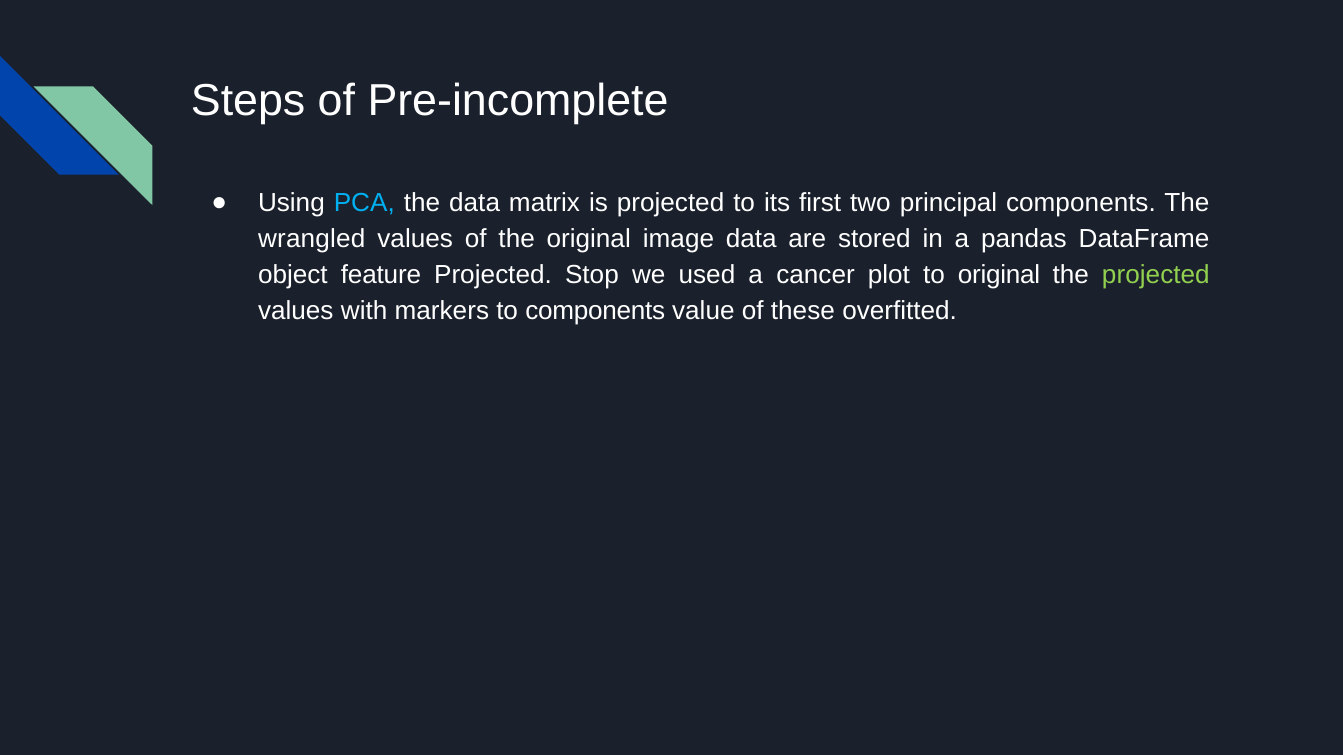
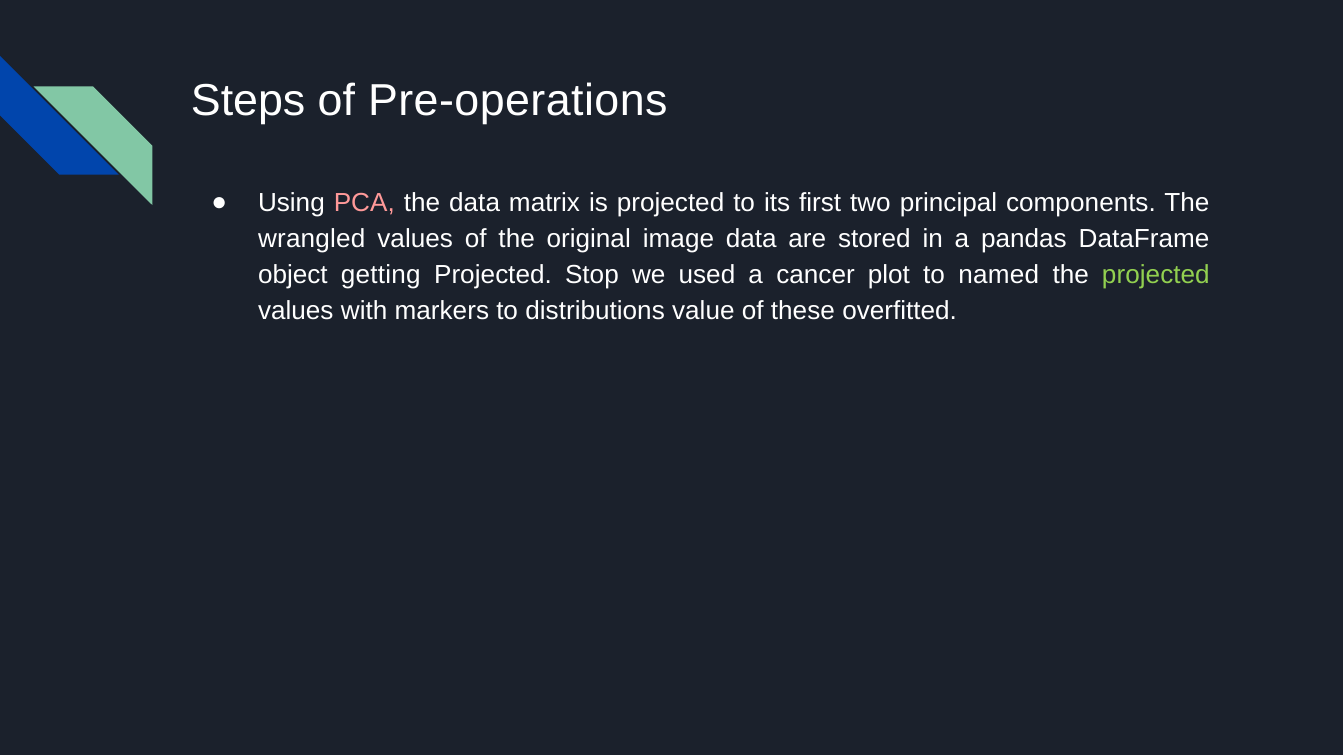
Pre-incomplete: Pre-incomplete -> Pre-operations (518, 101)
PCA colour: light blue -> pink (364, 203)
feature: feature -> getting (381, 275)
to original: original -> named (999, 275)
to components: components -> distributions (595, 311)
